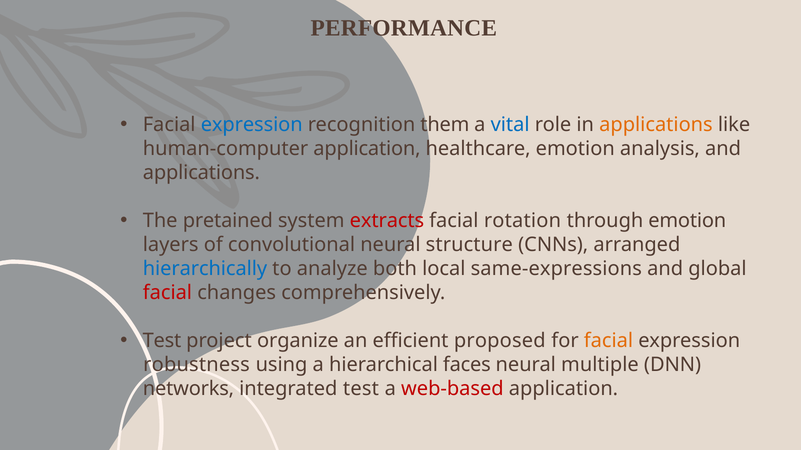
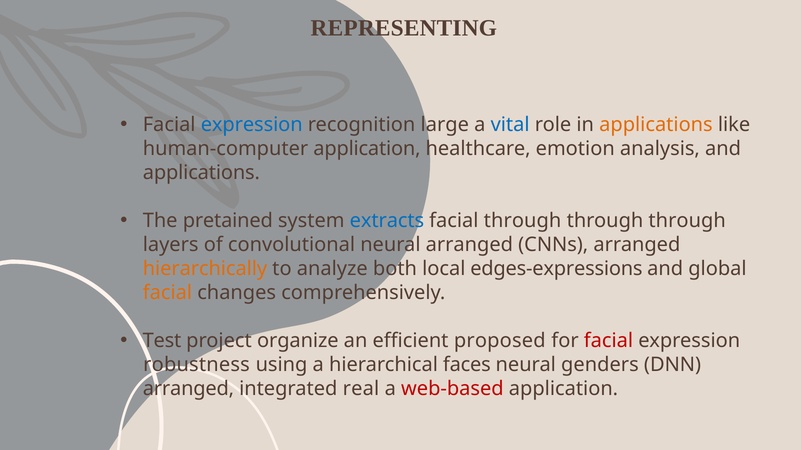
PERFORMANCE: PERFORMANCE -> REPRESENTING (404, 28)
them: them -> large (445, 125)
extracts colour: red -> blue (387, 221)
facial rotation: rotation -> through (523, 221)
emotion: emotion -> through (687, 221)
neural structure: structure -> arranged (469, 245)
hierarchically colour: blue -> orange (205, 269)
same-expressions: same-expressions -> edges-expressions (556, 269)
facial colour: red -> orange (167, 293)
facial colour: orange -> red (608, 341)
multiple: multiple -> genders (600, 365)
networks: networks -> arranged (188, 389)
integrated test: test -> real (361, 389)
